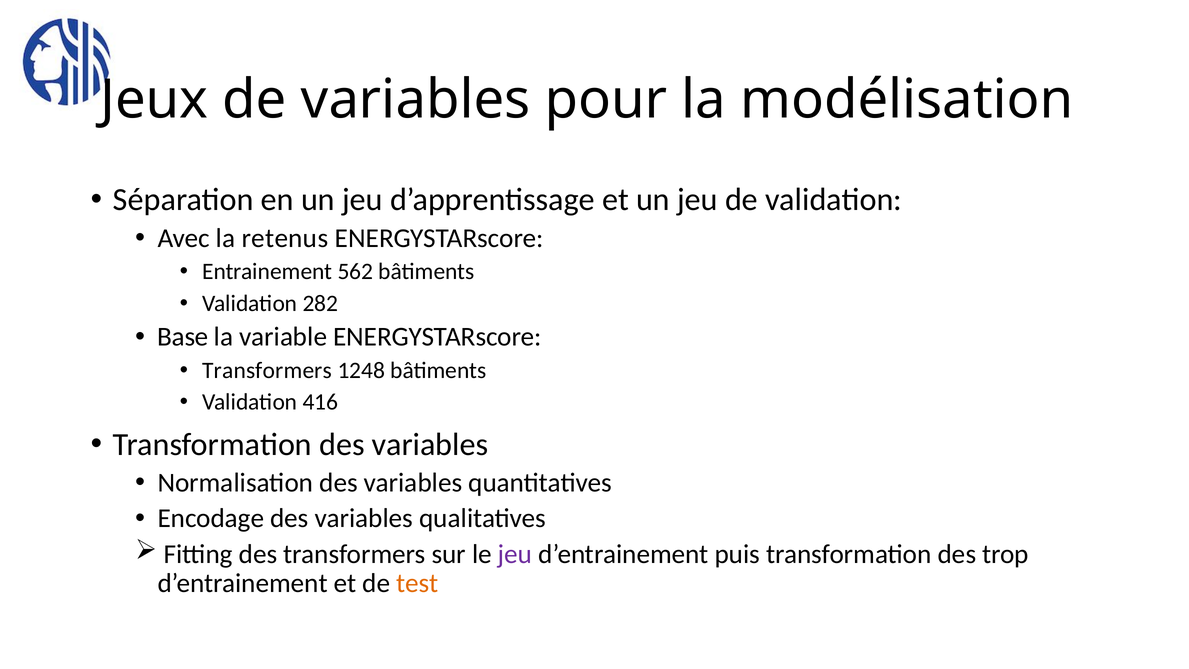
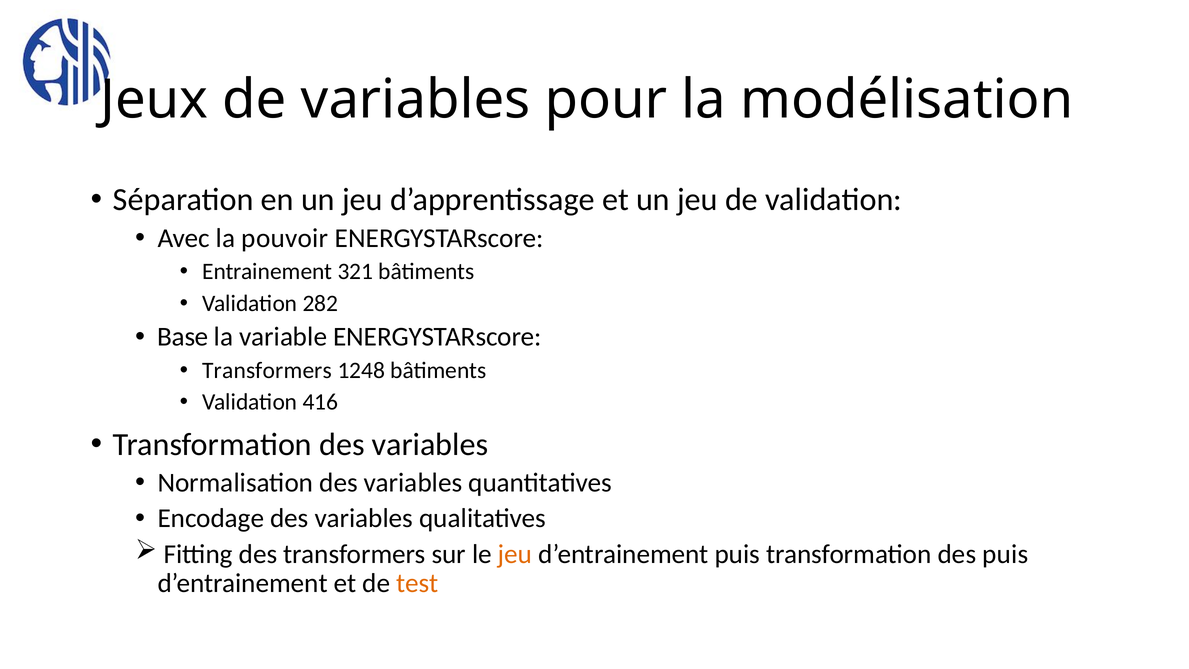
retenus: retenus -> pouvoir (285, 238)
562: 562 -> 321 (355, 272)
jeu colour: purple -> orange (515, 554)
des trop: trop -> puis (1005, 554)
